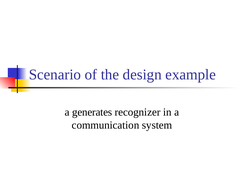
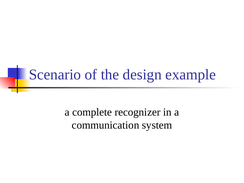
generates: generates -> complete (92, 112)
